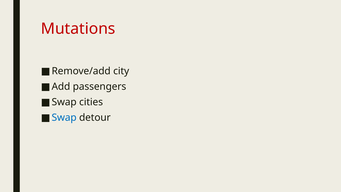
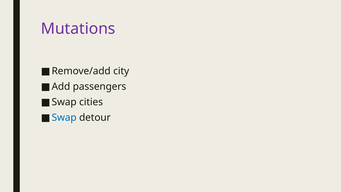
Mutations colour: red -> purple (78, 29)
